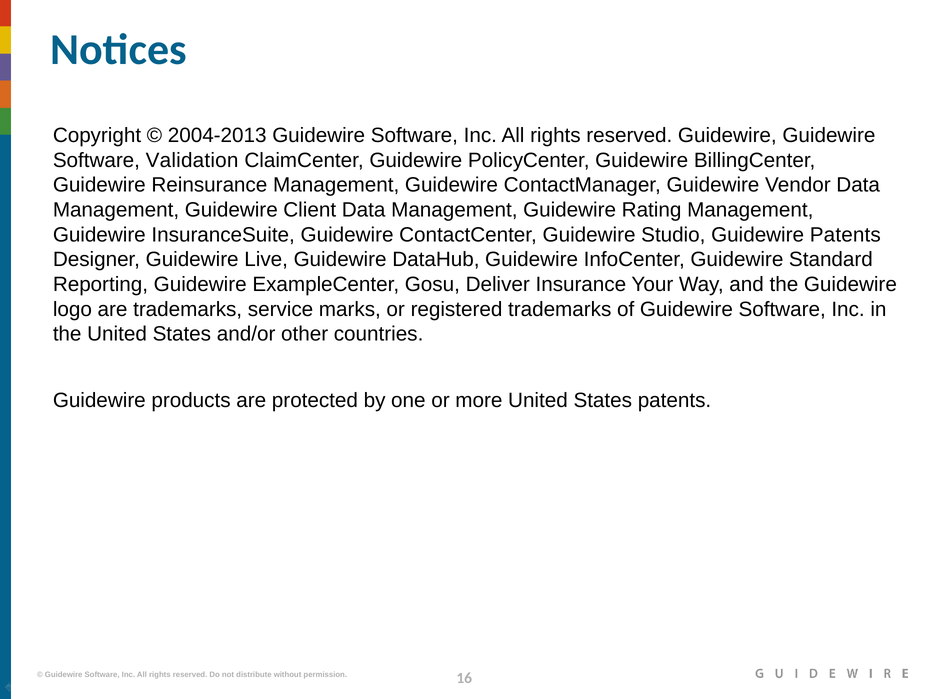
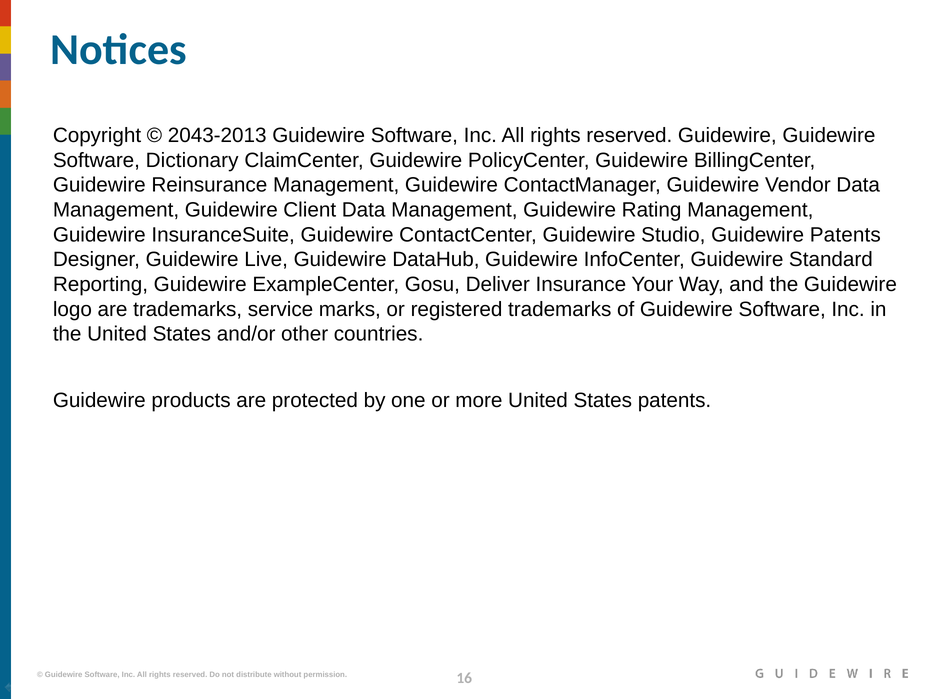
2004-2013: 2004-2013 -> 2043-2013 (217, 135)
Validation: Validation -> Dictionary (192, 160)
